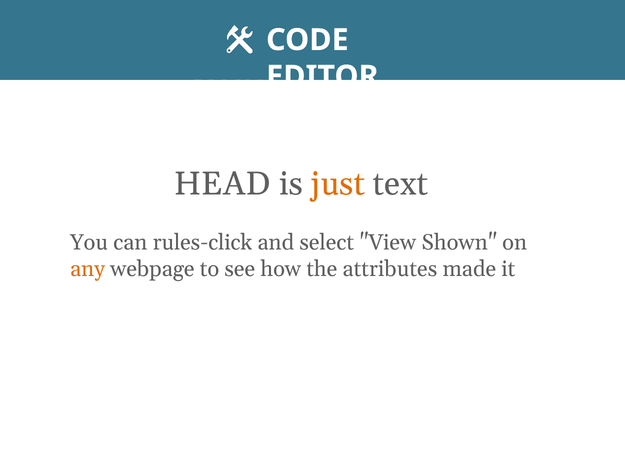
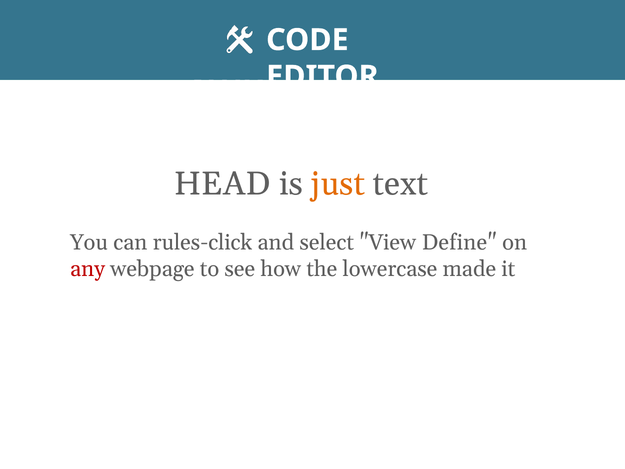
Shown: Shown -> Define (459, 242)
any colour: orange -> red (88, 269)
attributes: attributes -> lowercase (390, 269)
